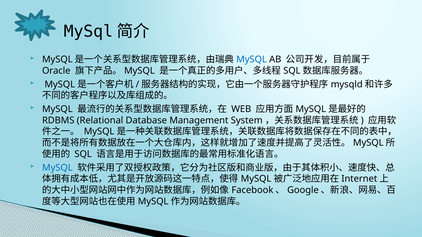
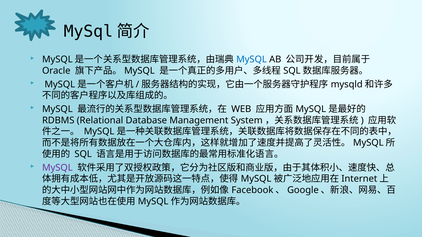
MySQL colour: blue -> purple (57, 168)
